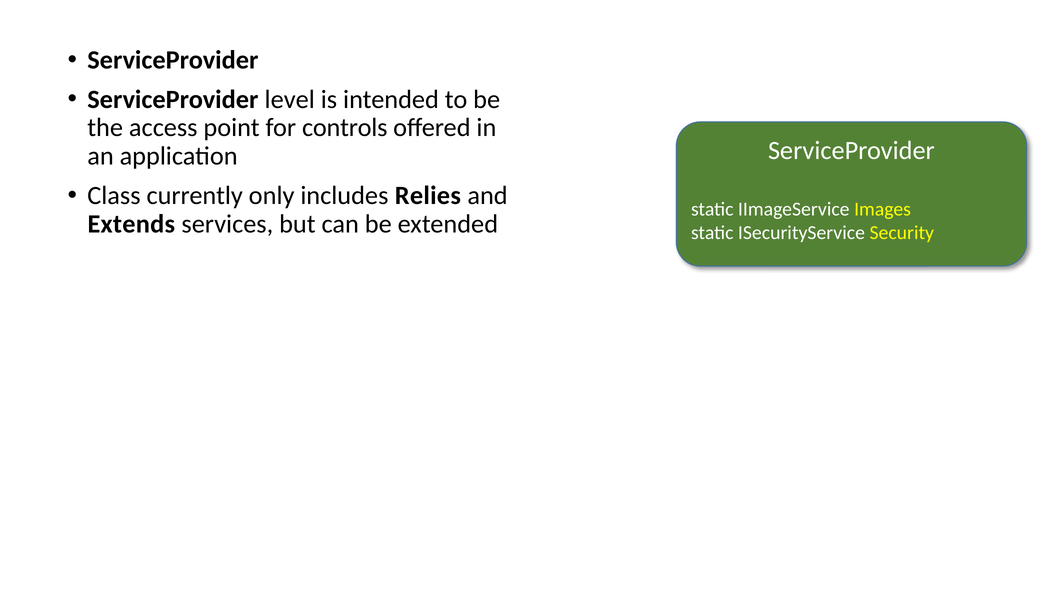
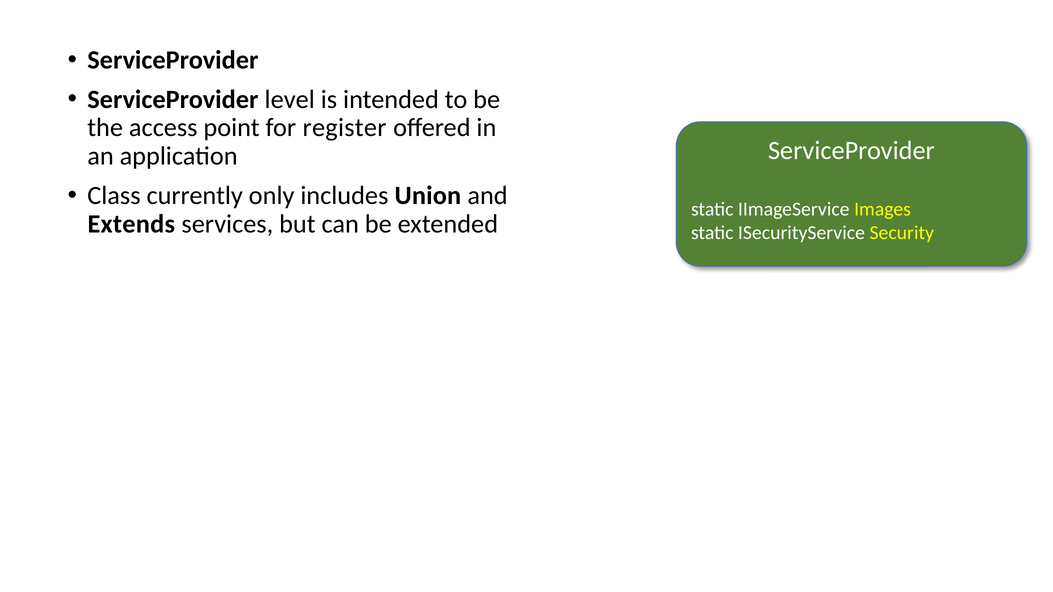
controls: controls -> register (345, 128)
Relies: Relies -> Union (428, 196)
